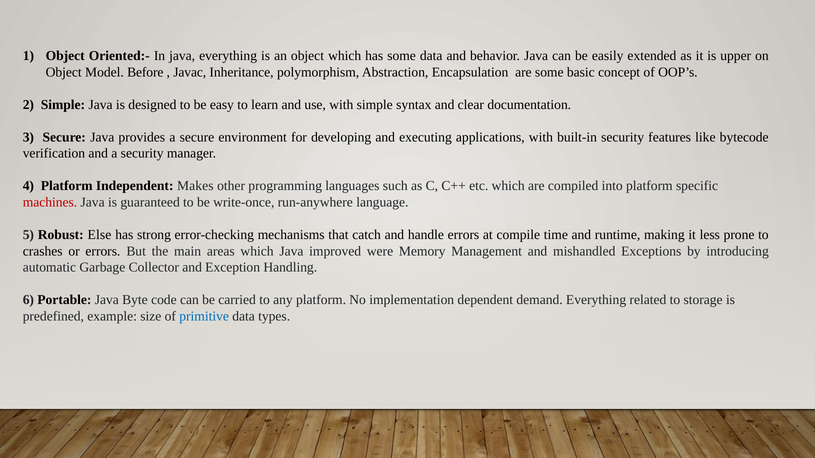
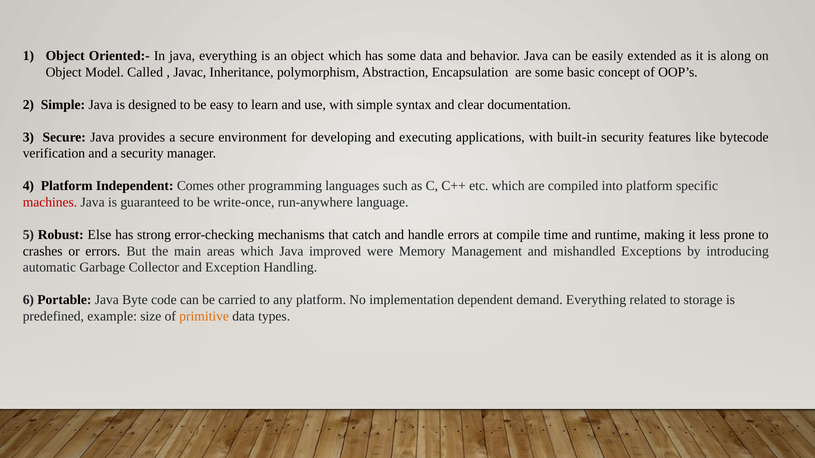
upper: upper -> along (736, 56)
Before: Before -> Called (145, 72)
Makes: Makes -> Comes (195, 186)
primitive colour: blue -> orange (204, 317)
